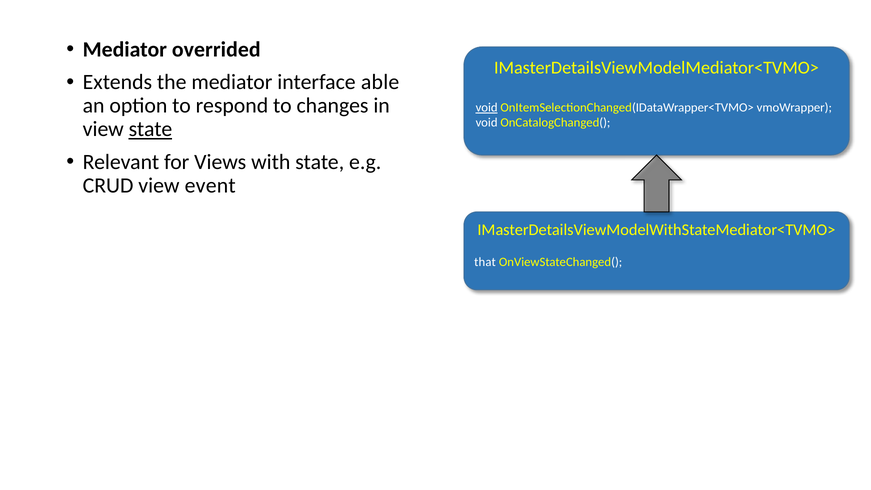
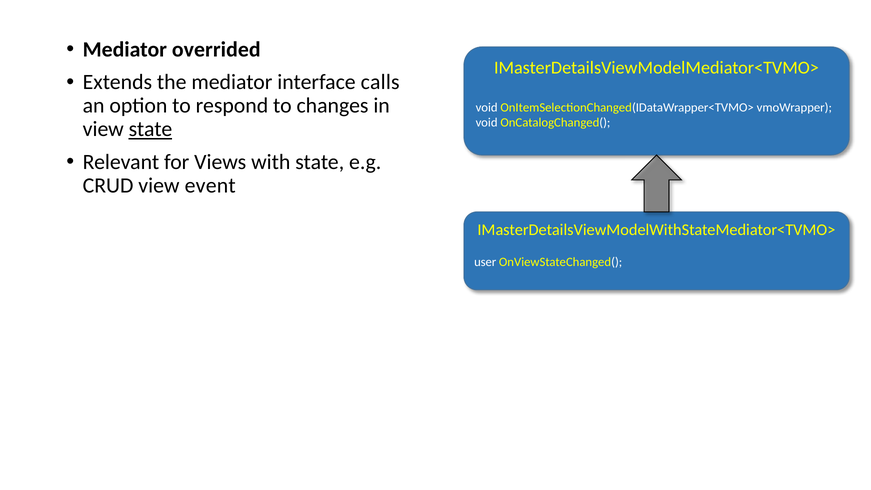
able: able -> calls (380, 82)
void underline: present -> none (487, 107)
that: that -> user (485, 262)
